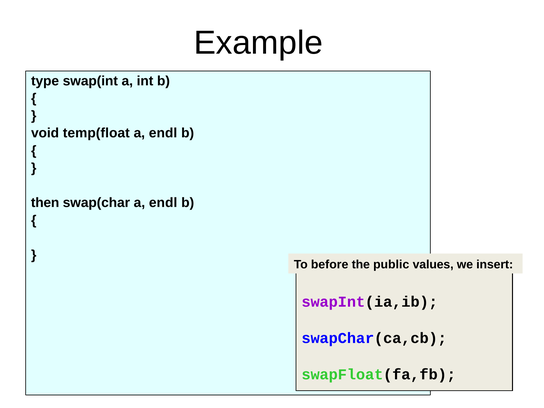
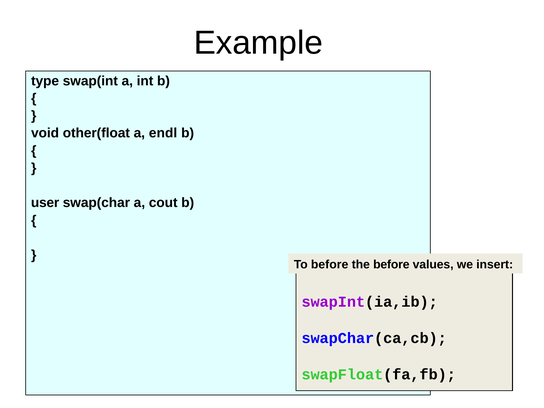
temp(float: temp(float -> other(float (96, 133)
then: then -> user (45, 203)
swap(char a endl: endl -> cout (163, 203)
the public: public -> before (391, 264)
